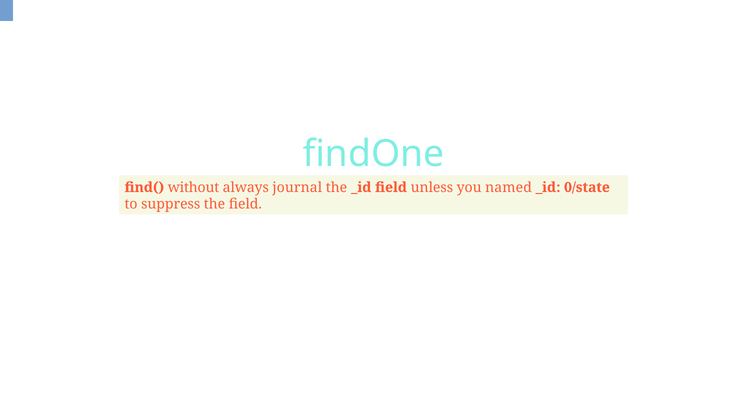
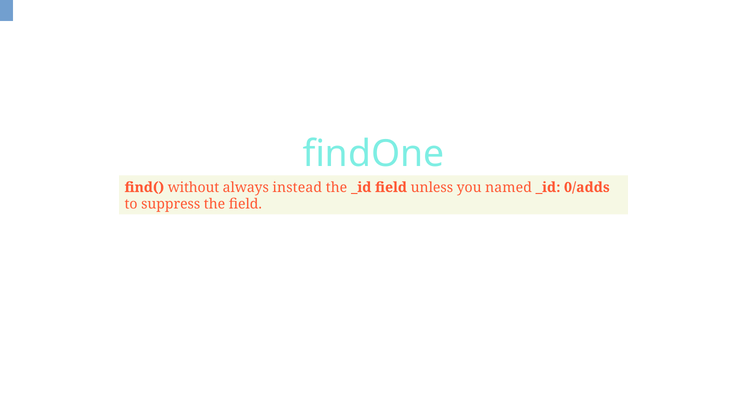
journal: journal -> instead (297, 187)
0/state: 0/state -> 0/adds (587, 187)
